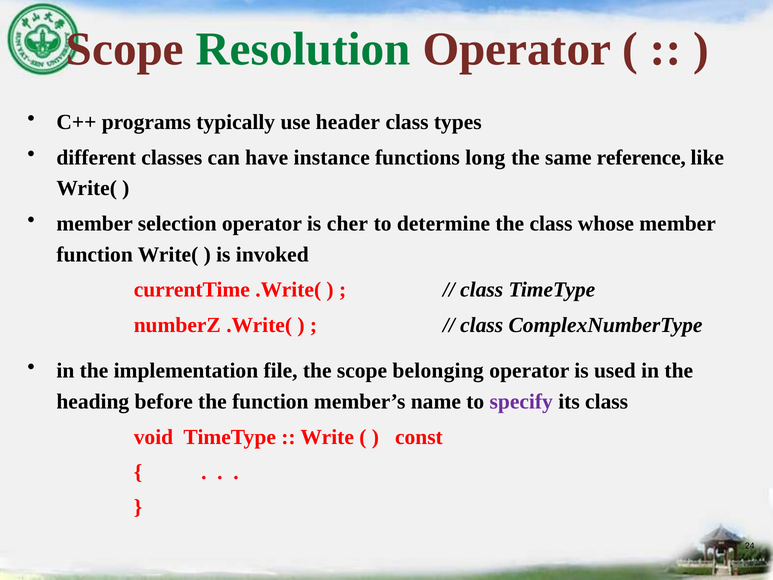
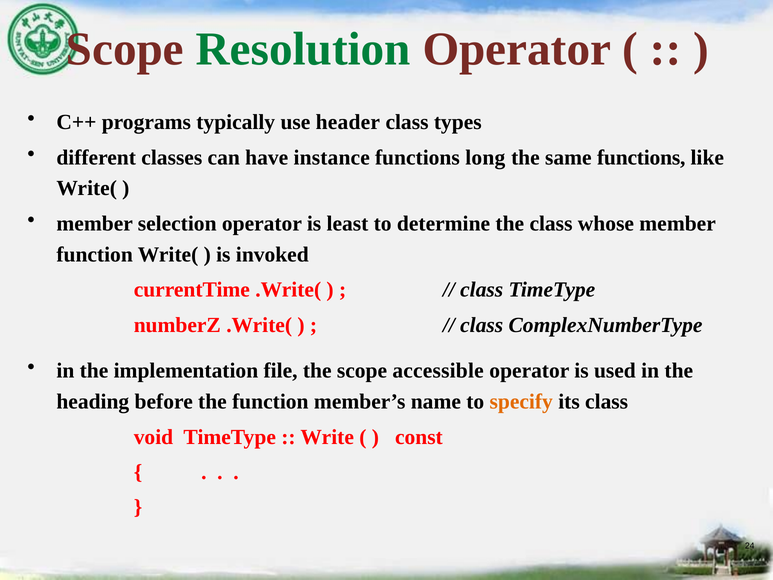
same reference: reference -> functions (641, 157)
cher: cher -> least (347, 224)
belonging: belonging -> accessible (438, 371)
specify colour: purple -> orange (521, 402)
